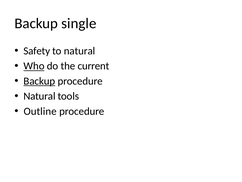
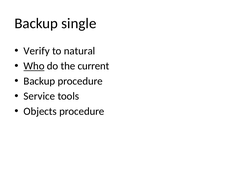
Safety: Safety -> Verify (37, 51)
Backup underline: present -> none (39, 81)
Natural: Natural -> Service (39, 96)
Outline: Outline -> Objects (40, 111)
